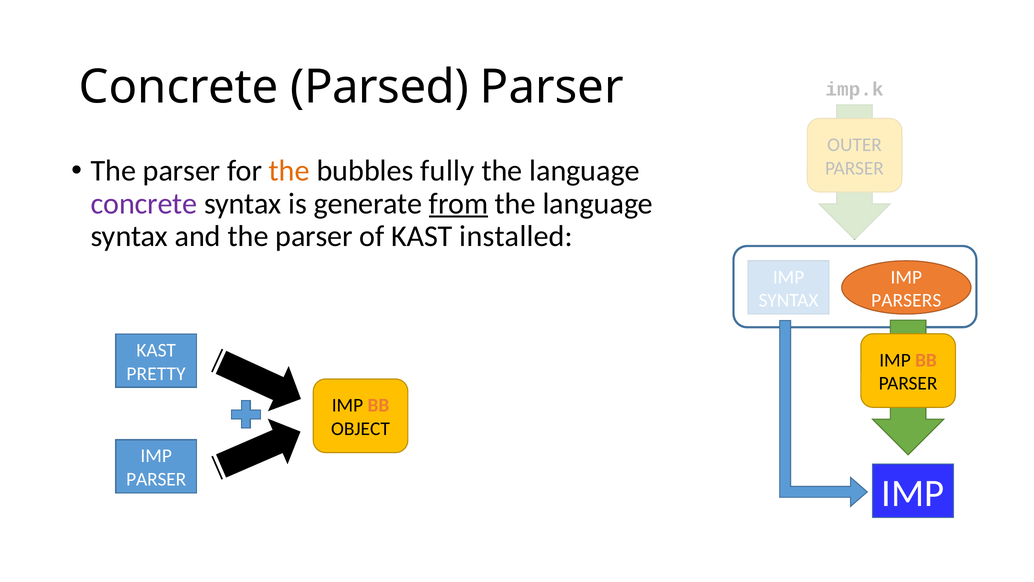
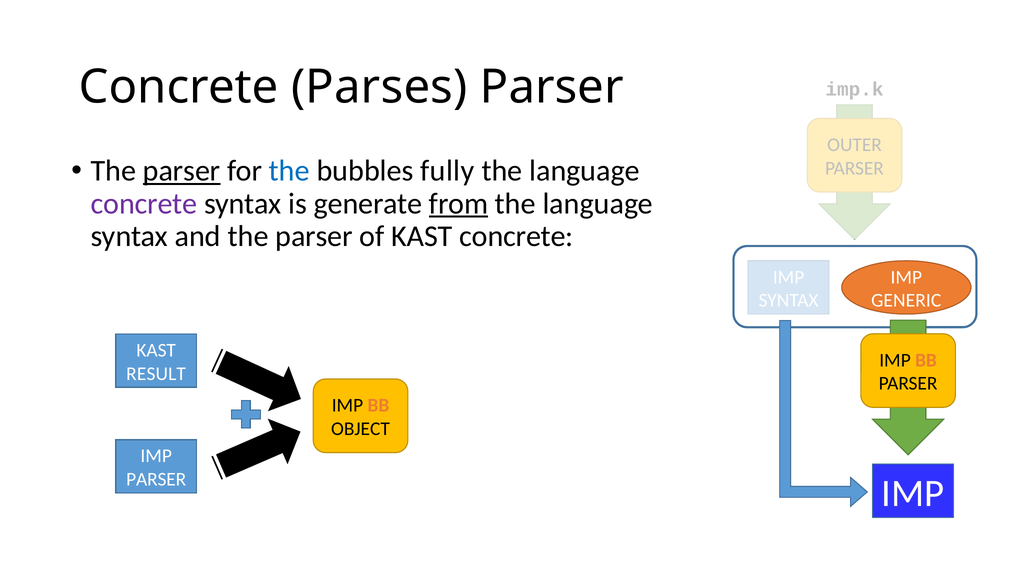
Parsed: Parsed -> Parses (379, 87)
parser underline: none -> present (182, 171)
the colour: orange -> blue (289, 171)
KAST installed: installed -> concrete (516, 236)
PARSERS: PARSERS -> GENERIC (906, 300)
PRETTY: PRETTY -> RESULT (156, 373)
